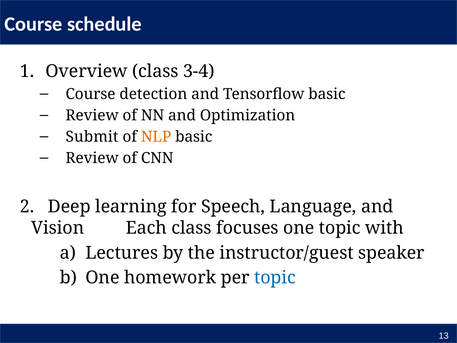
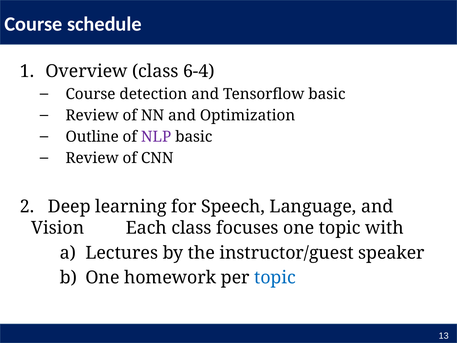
3-4: 3-4 -> 6-4 (199, 71)
Submit: Submit -> Outline (92, 137)
NLP colour: orange -> purple (156, 137)
